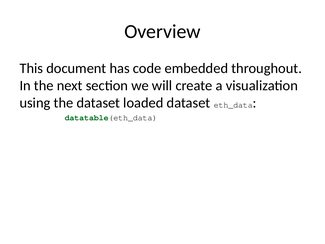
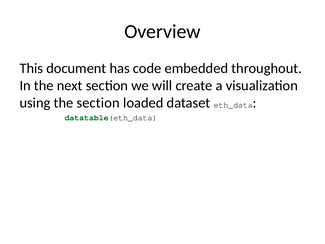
the dataset: dataset -> section (98, 103)
